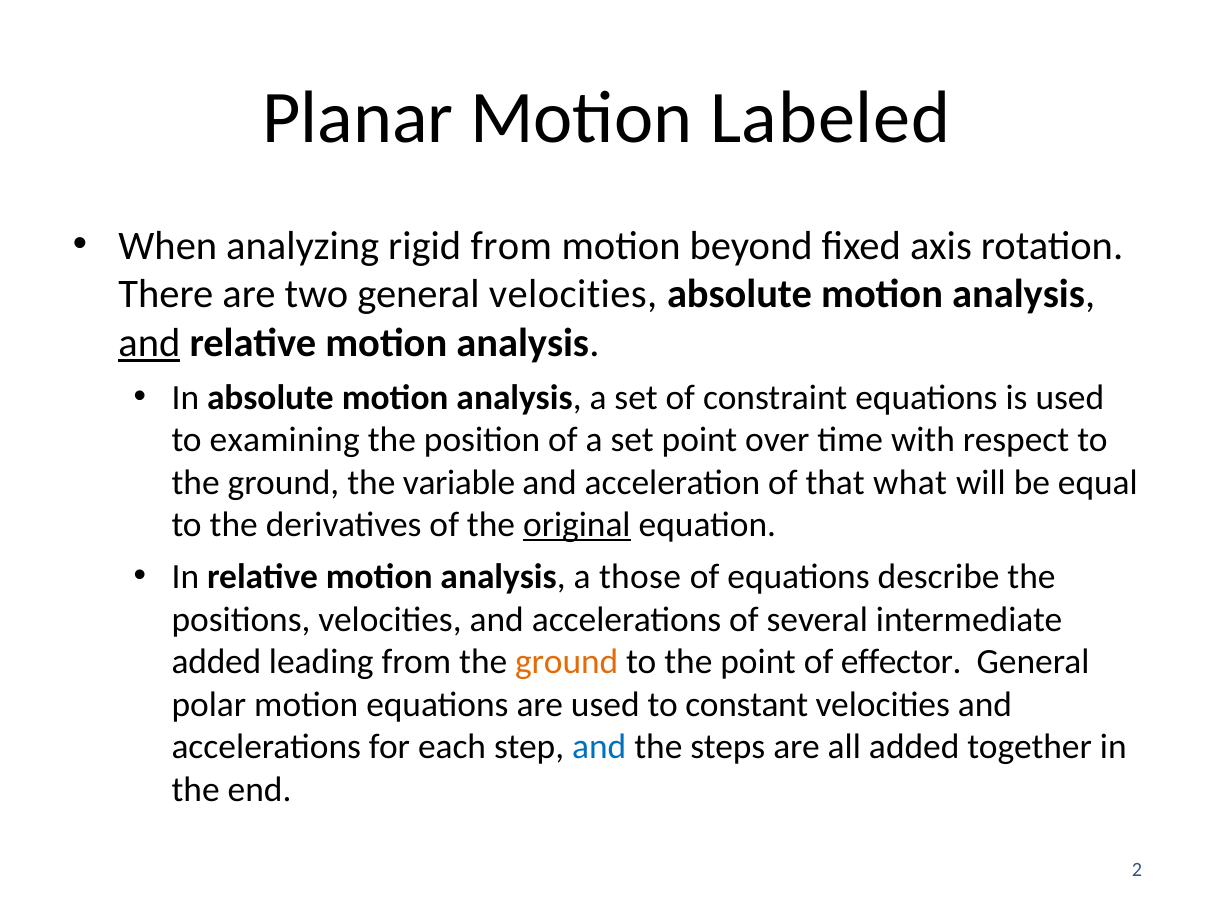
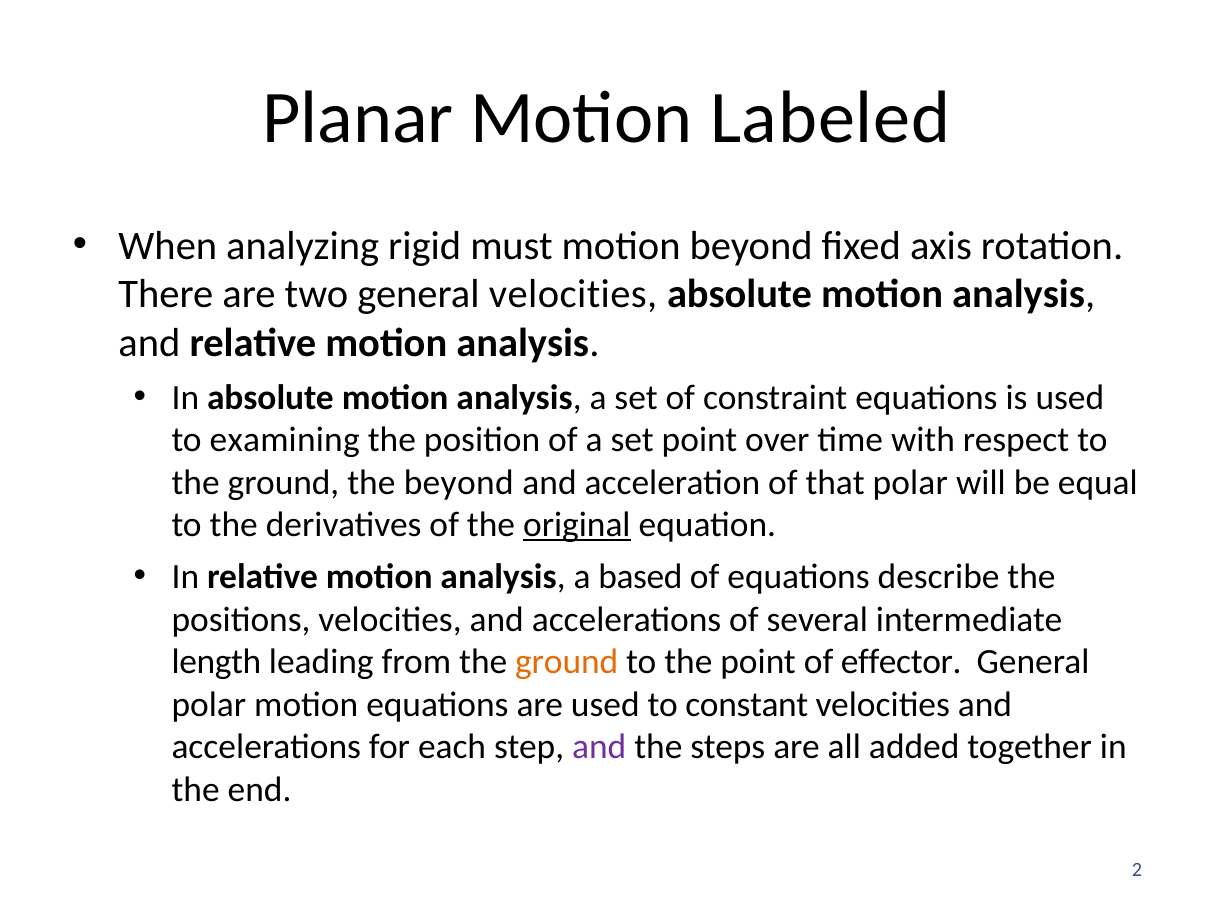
rigid from: from -> must (512, 246)
and underline: present -> none (149, 343)
the variable: variable -> beyond (459, 483)
that what: what -> polar (910, 483)
those: those -> based (640, 577)
added: added -> length (216, 662)
and colour: blue -> purple (599, 747)
